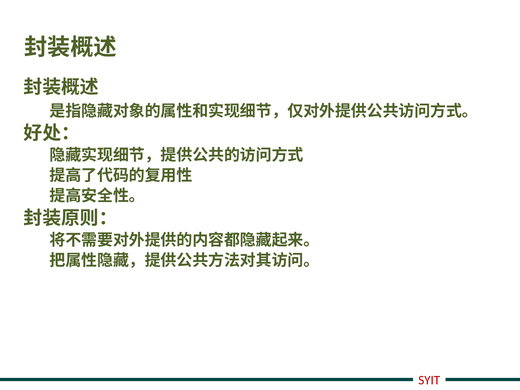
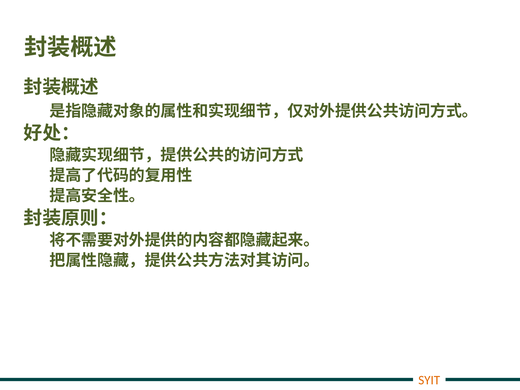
SYIT colour: red -> orange (429, 380)
